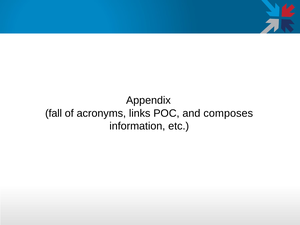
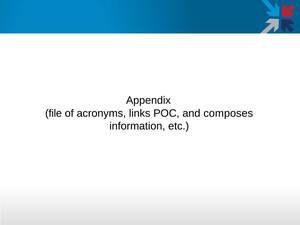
fall: fall -> file (54, 113)
